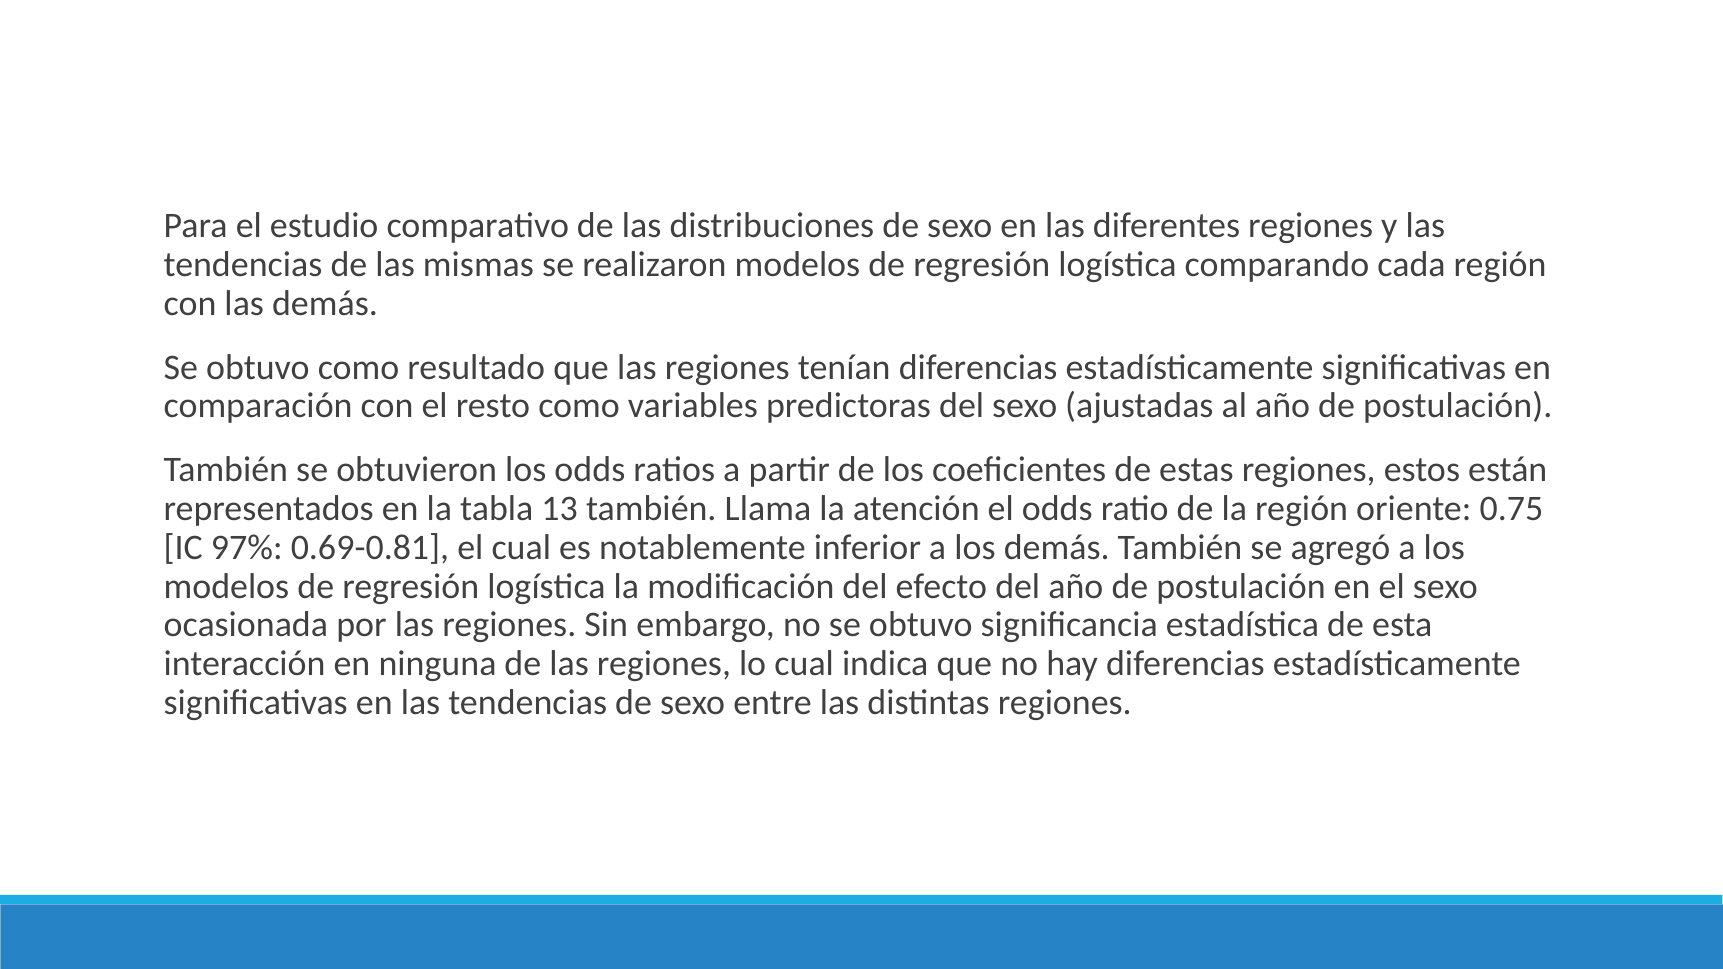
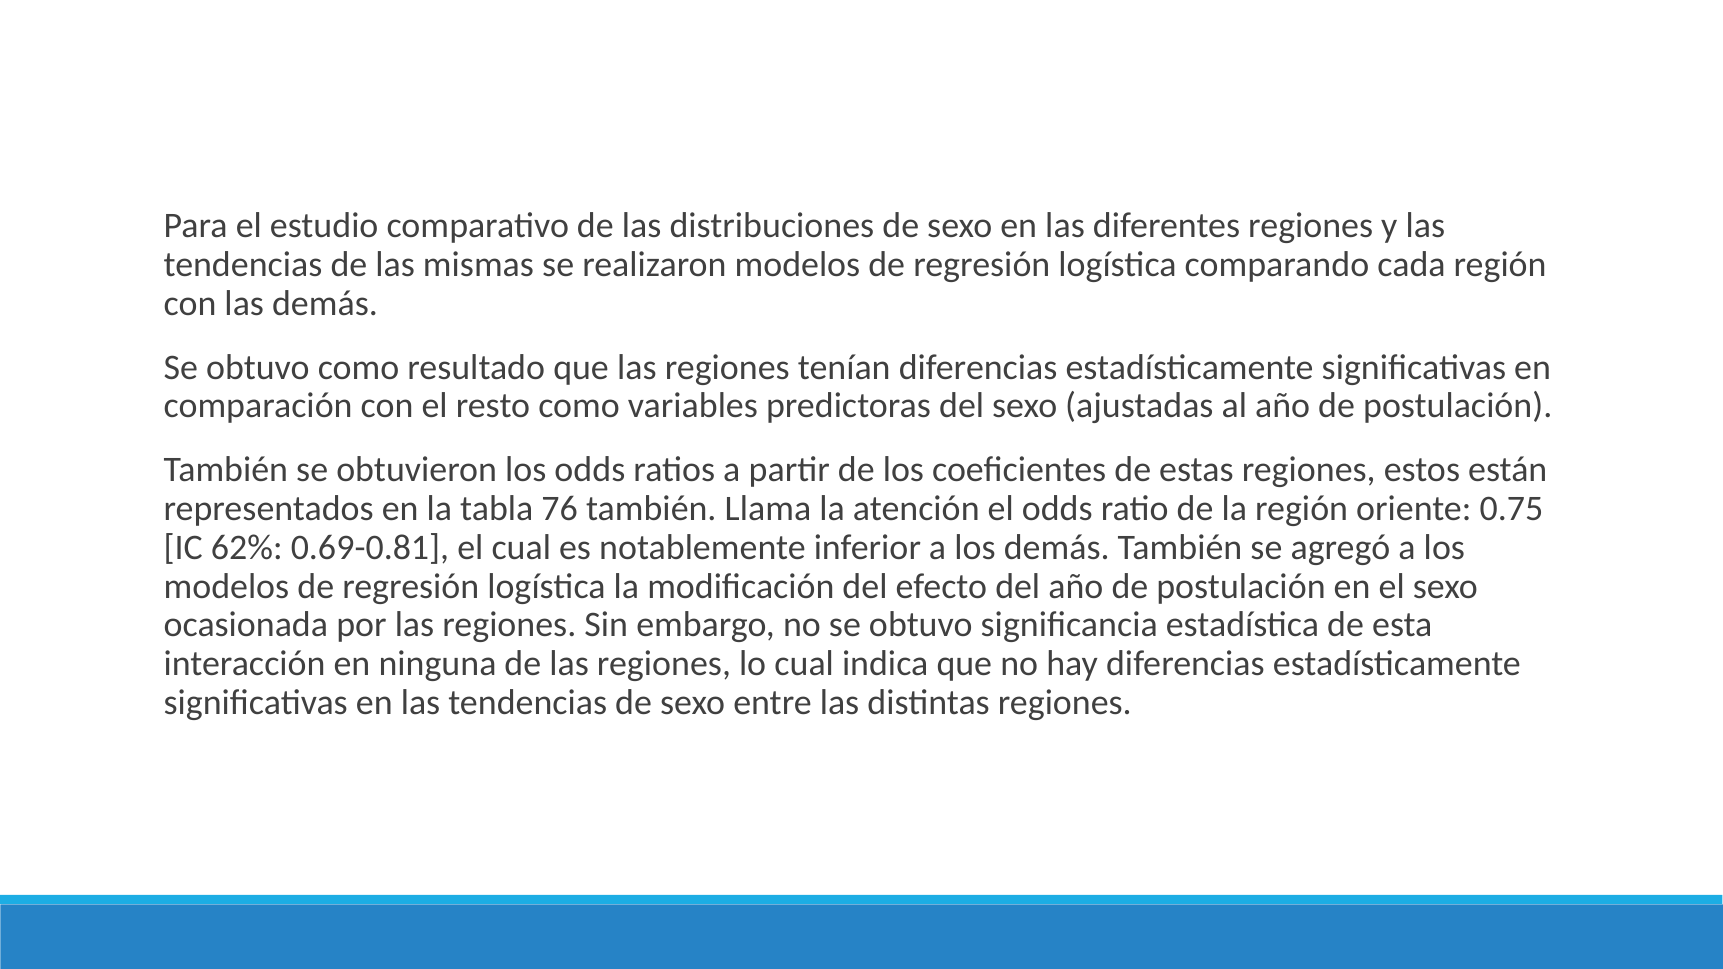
13: 13 -> 76 (560, 509)
97%: 97% -> 62% (247, 548)
